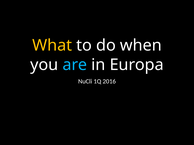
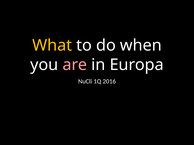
are colour: light blue -> pink (75, 65)
